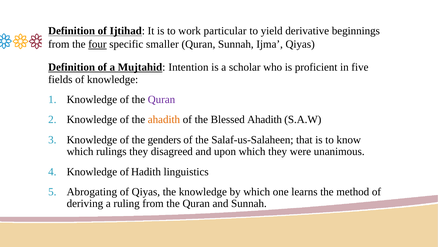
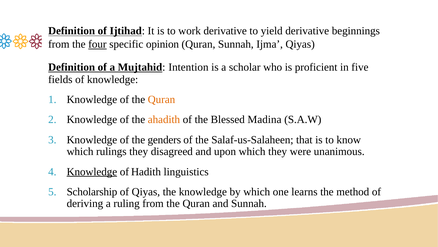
work particular: particular -> derivative (225, 31)
smaller: smaller -> opinion (162, 44)
Quran colour: purple -> orange (162, 99)
Blessed Ahadith: Ahadith -> Madina (265, 119)
Knowledge underline: none -> present (92, 171)
Abrogating: Abrogating -> Scholarship (92, 191)
